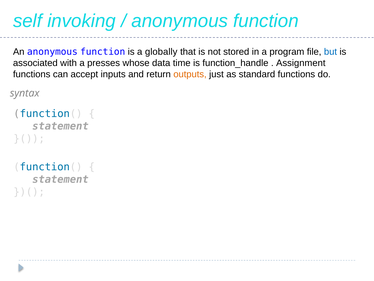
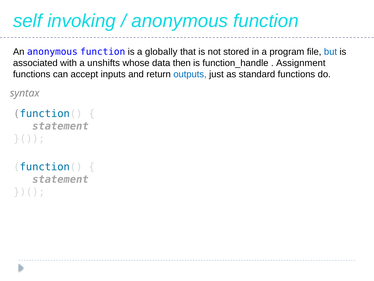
presses: presses -> unshifts (104, 63)
time: time -> then (182, 63)
outputs colour: orange -> blue (190, 74)
